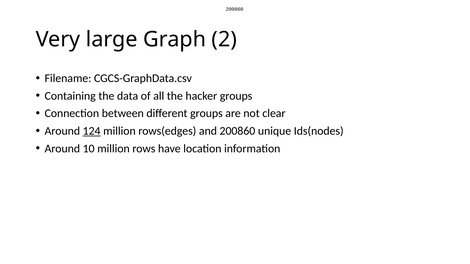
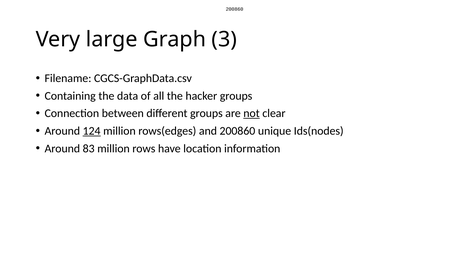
2: 2 -> 3 (224, 39)
not underline: none -> present (252, 114)
10: 10 -> 83 (89, 149)
